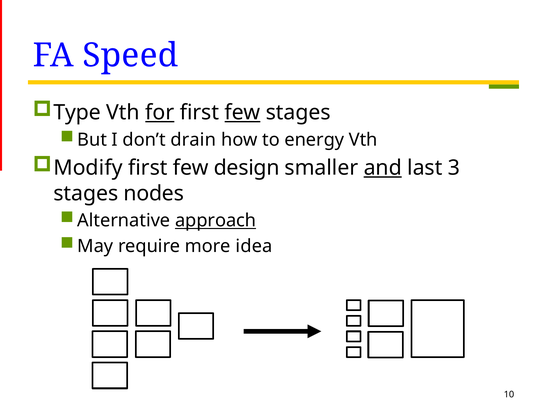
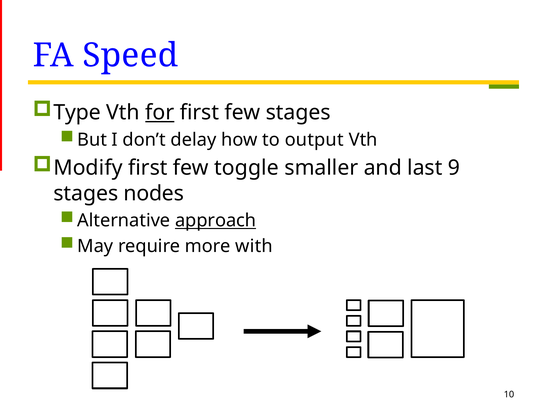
few underline: present -> none (242, 113)
drain: drain -> delay (193, 140)
energy: energy -> output (314, 140)
design: design -> toggle (247, 168)
and underline: present -> none (383, 168)
3: 3 -> 9 (454, 168)
idea: idea -> with (254, 246)
